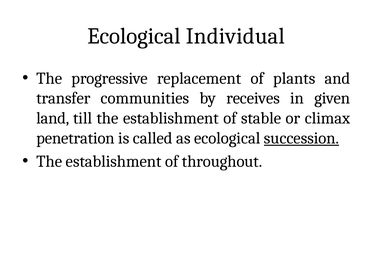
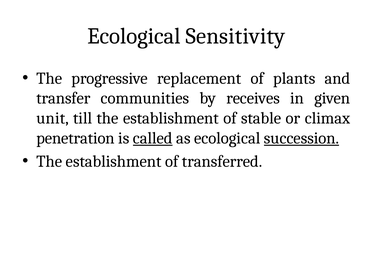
Individual: Individual -> Sensitivity (235, 36)
land: land -> unit (53, 118)
called underline: none -> present (153, 138)
throughout: throughout -> transferred (222, 161)
